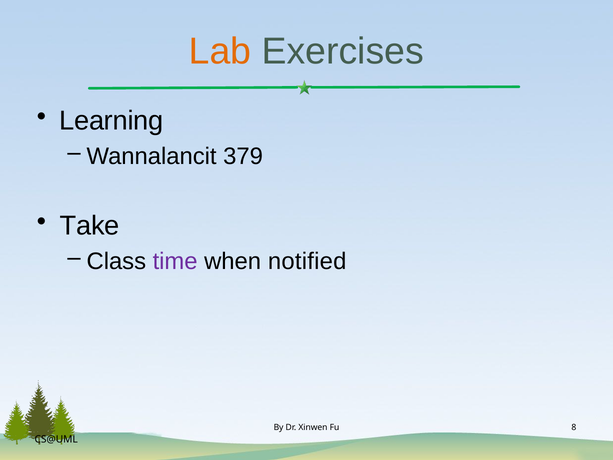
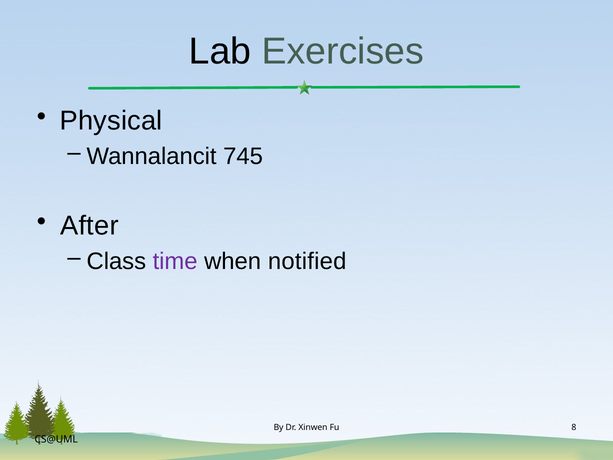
Lab colour: orange -> black (220, 51)
Learning: Learning -> Physical (111, 121)
379: 379 -> 745 (243, 156)
Take: Take -> After (89, 226)
